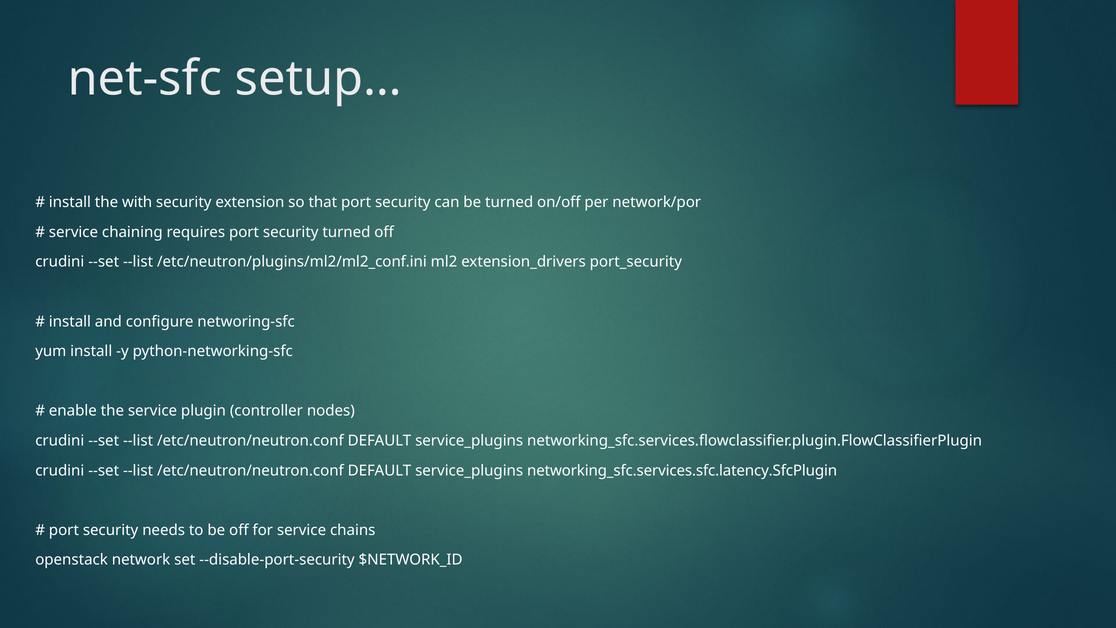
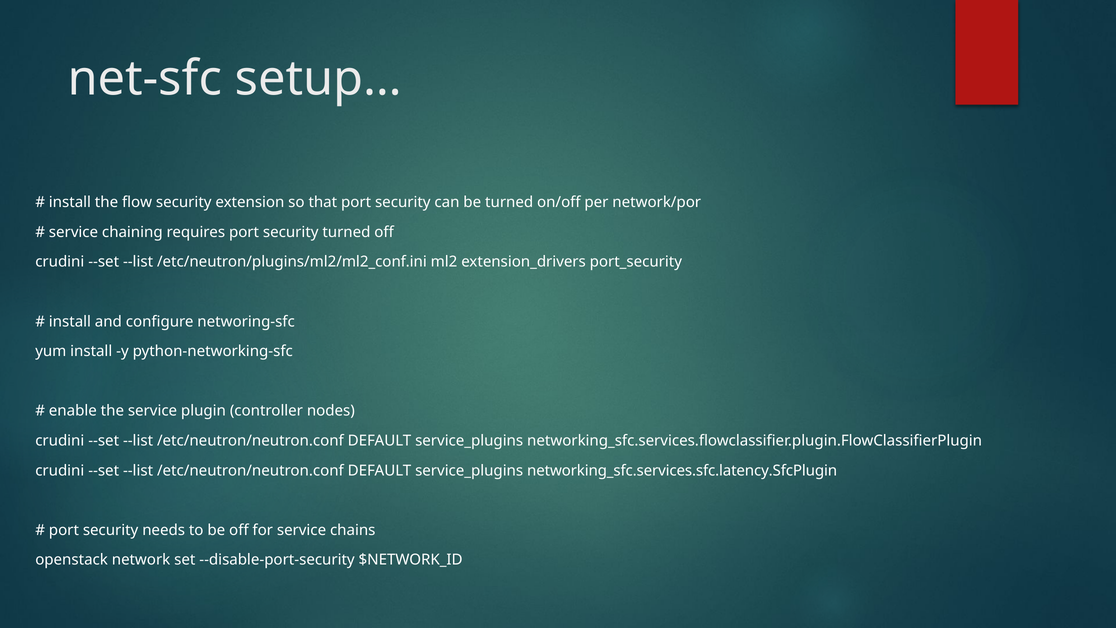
with: with -> flow (137, 202)
